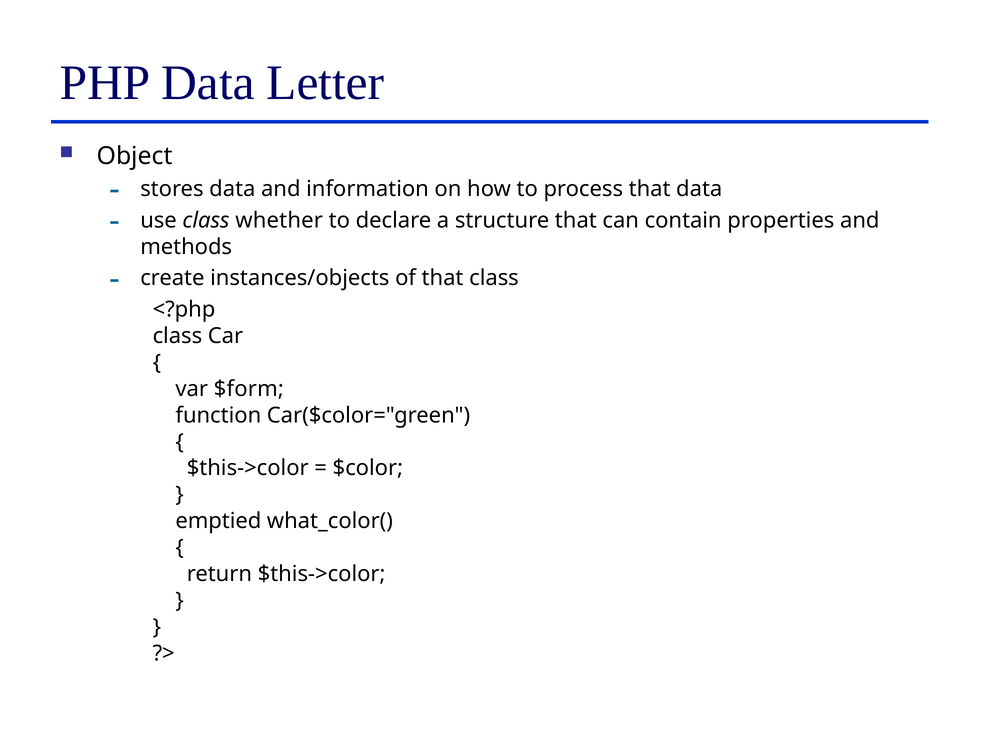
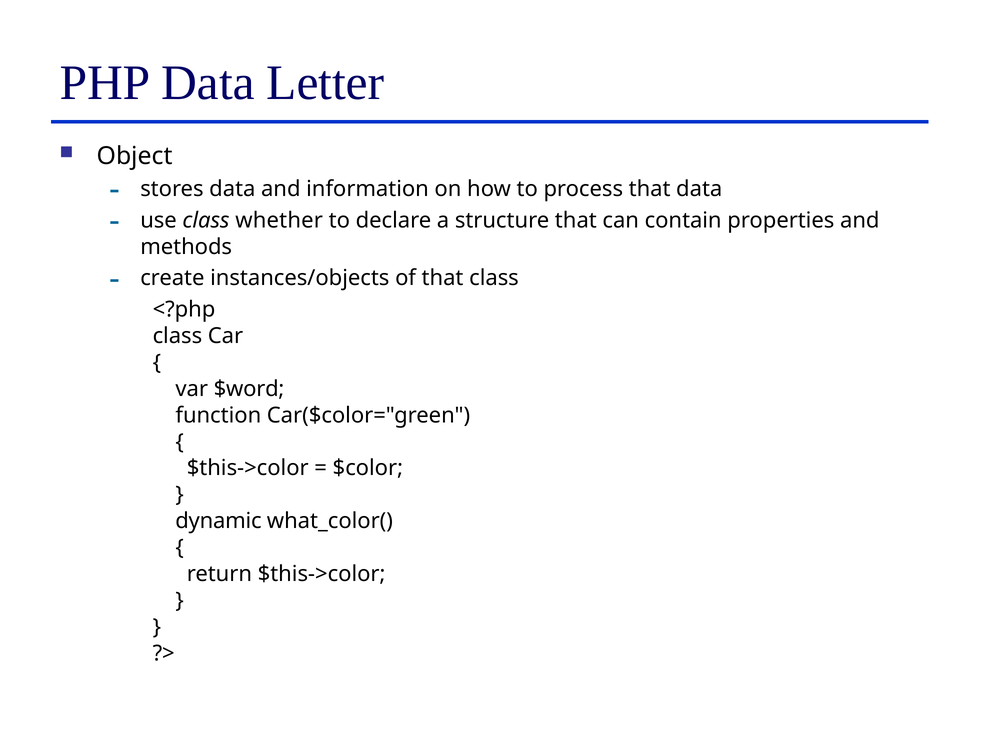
$form: $form -> $word (249, 389)
emptied: emptied -> dynamic (218, 522)
